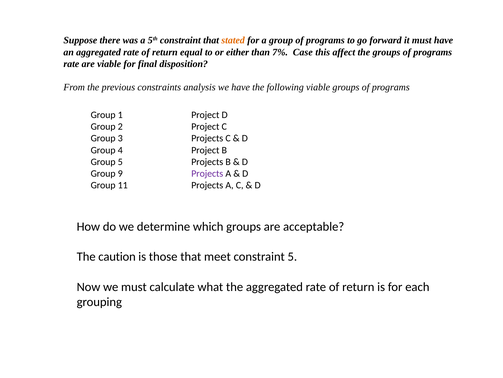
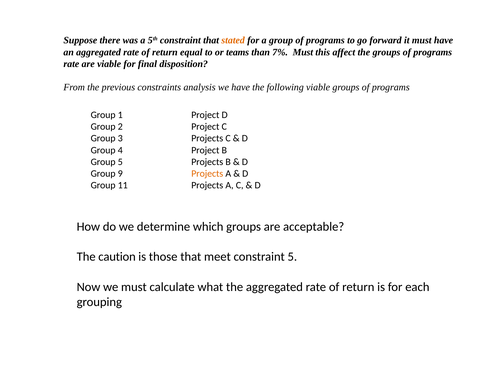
either: either -> teams (238, 52)
7% Case: Case -> Must (303, 52)
Projects colour: purple -> orange (207, 173)
